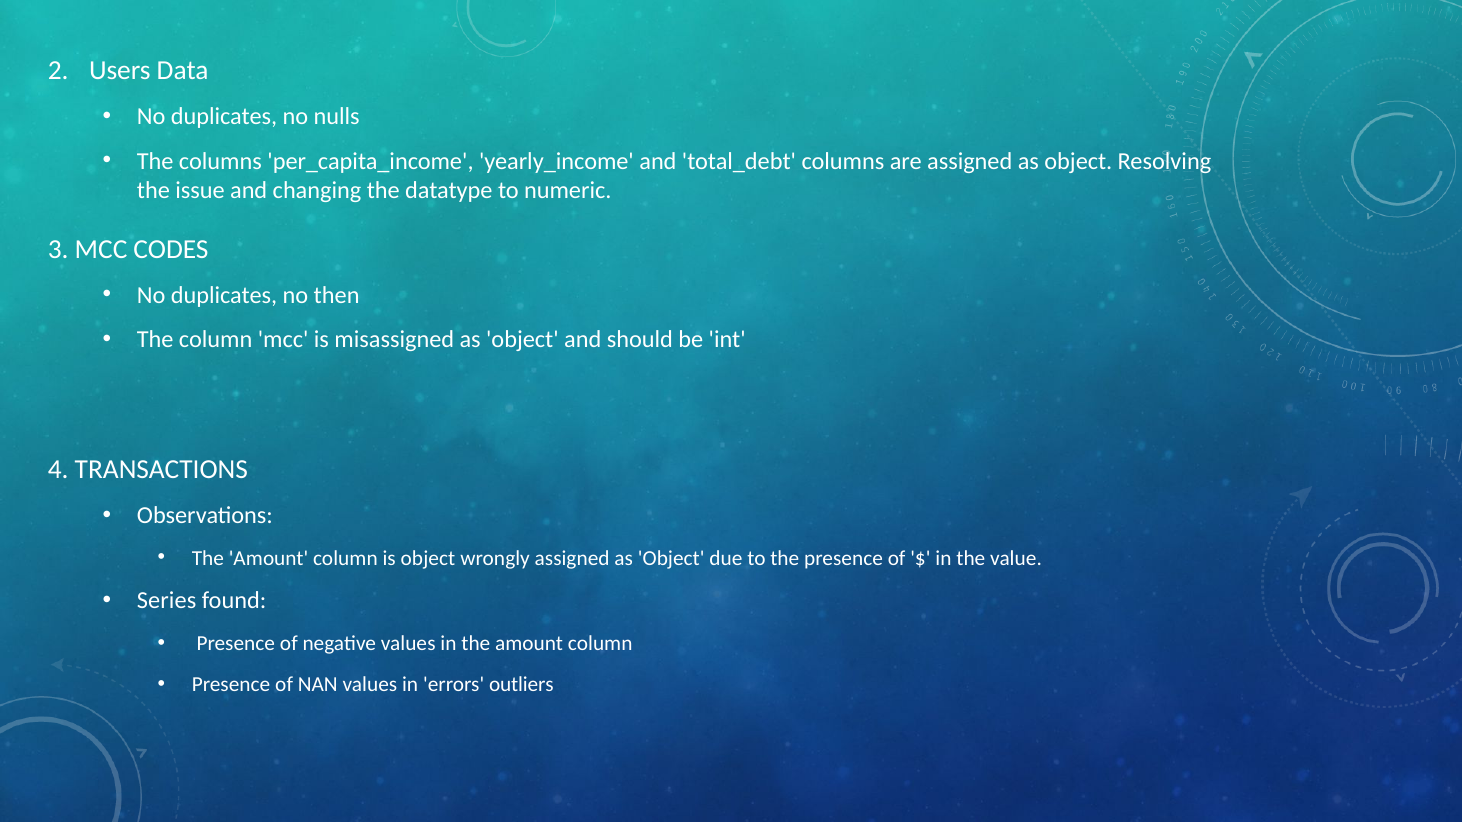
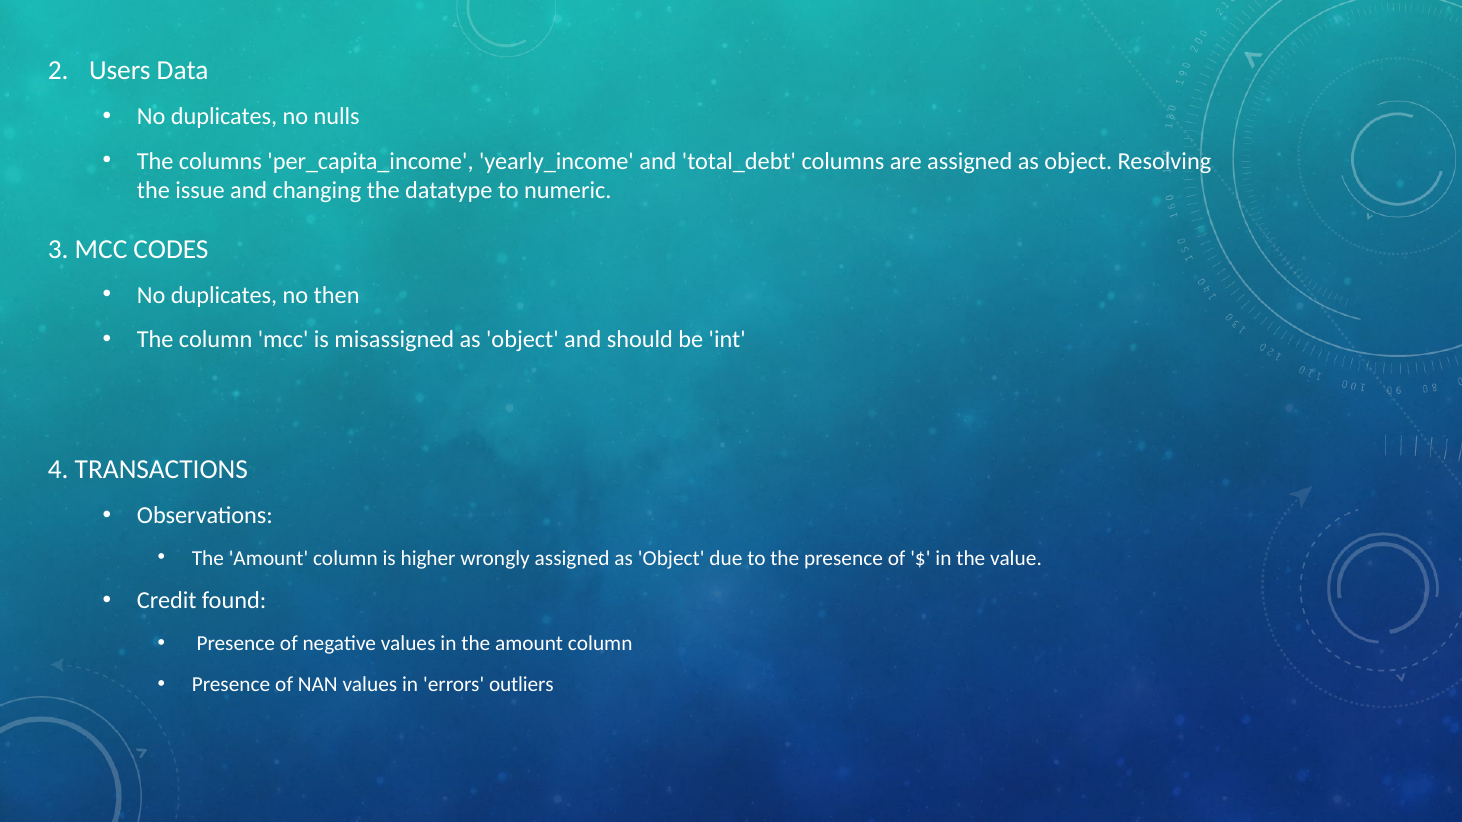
is object: object -> higher (428, 558)
Series: Series -> Credit (167, 601)
